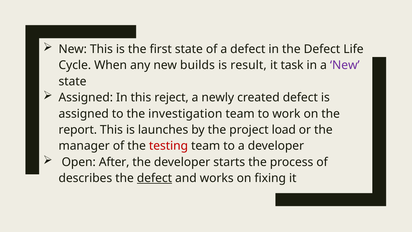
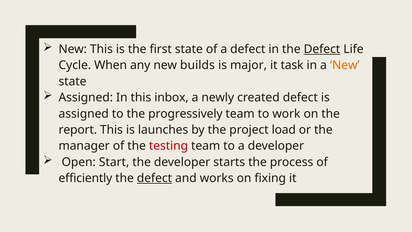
Defect underline: none -> present (322, 49)
result: result -> major (249, 65)
New colour: purple -> orange (345, 65)
reject: reject -> inbox (171, 97)
investigation: investigation -> progressively (185, 114)
After: After -> Start (114, 162)
describes: describes -> efficiently (85, 178)
